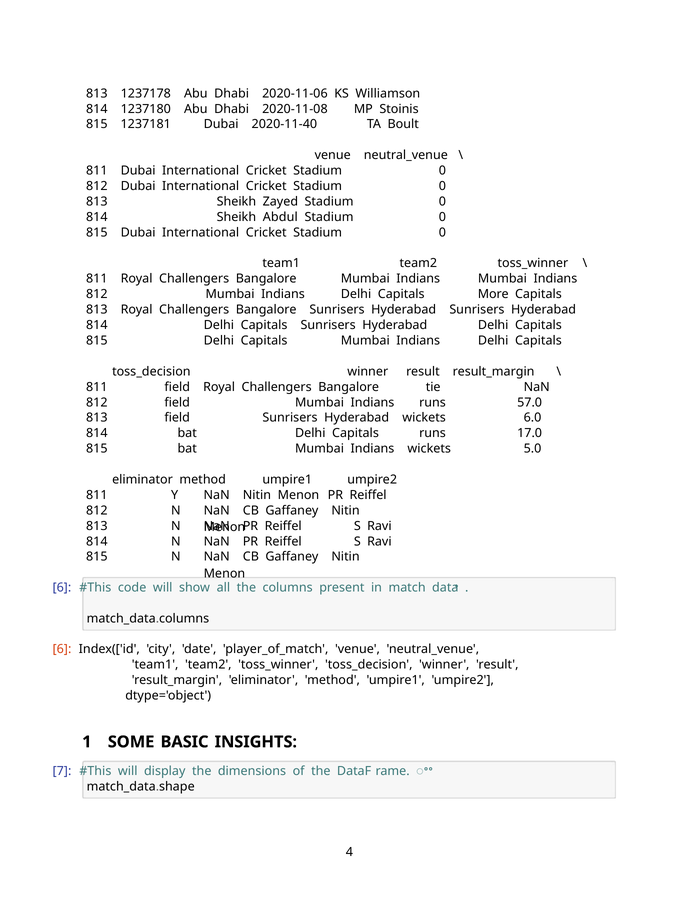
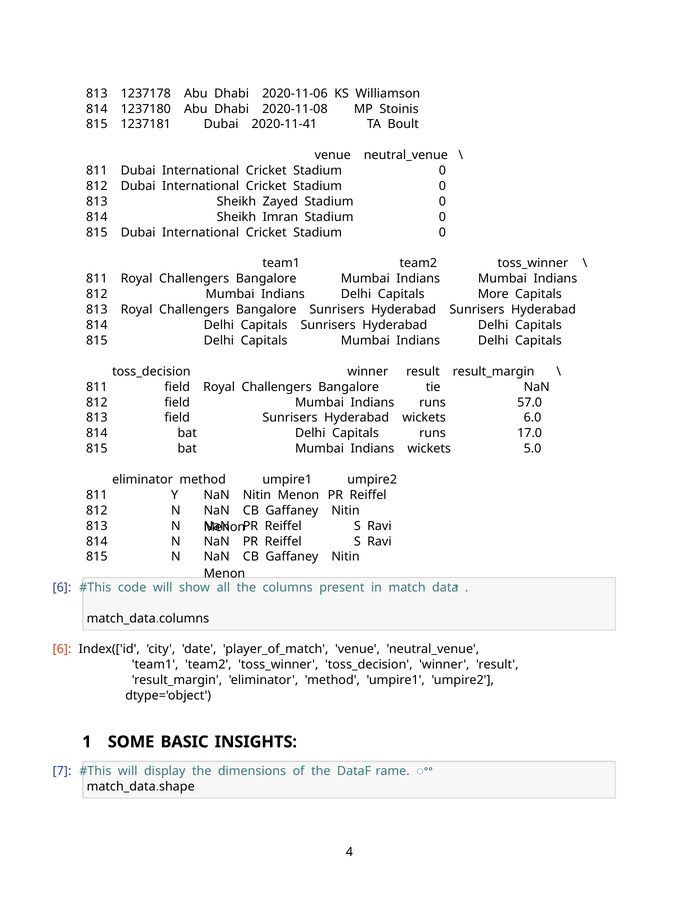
2020-11-40: 2020-11-40 -> 2020-11-41 (284, 124)
Abdul: Abdul -> Imran (280, 217)
